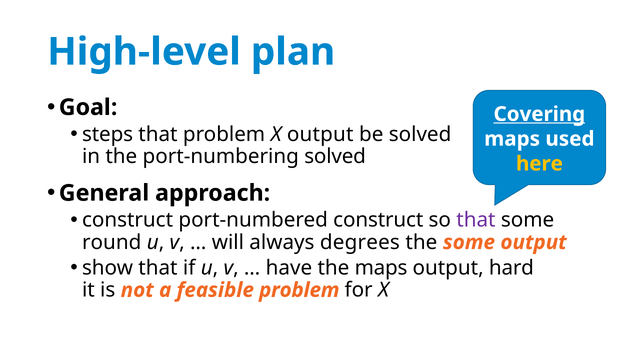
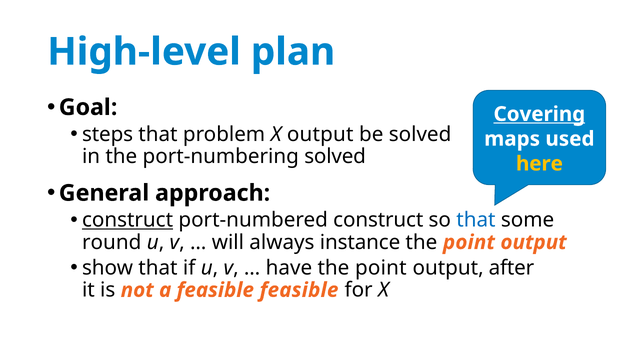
construct underline: none -> present (128, 220)
that colour: purple -> blue (476, 220)
degrees: degrees -> instance (360, 242)
some: some -> point (469, 242)
have the maps: maps -> point (381, 268)
hard: hard -> after (511, 268)
feasible problem: problem -> feasible (299, 290)
